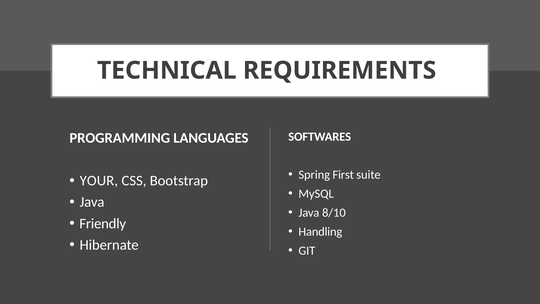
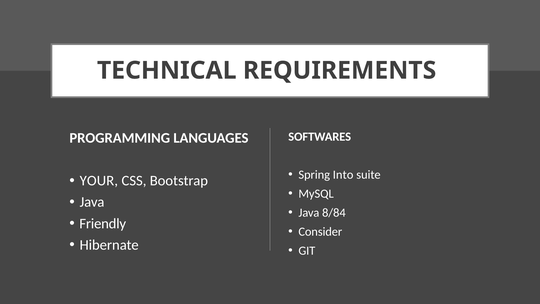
First: First -> Into (343, 175)
8/10: 8/10 -> 8/84 (334, 212)
Handling: Handling -> Consider (320, 231)
